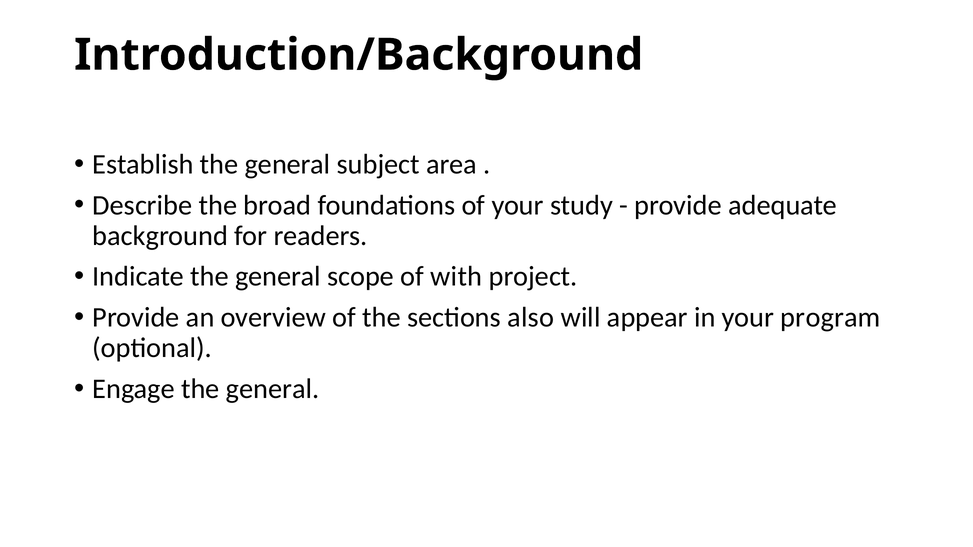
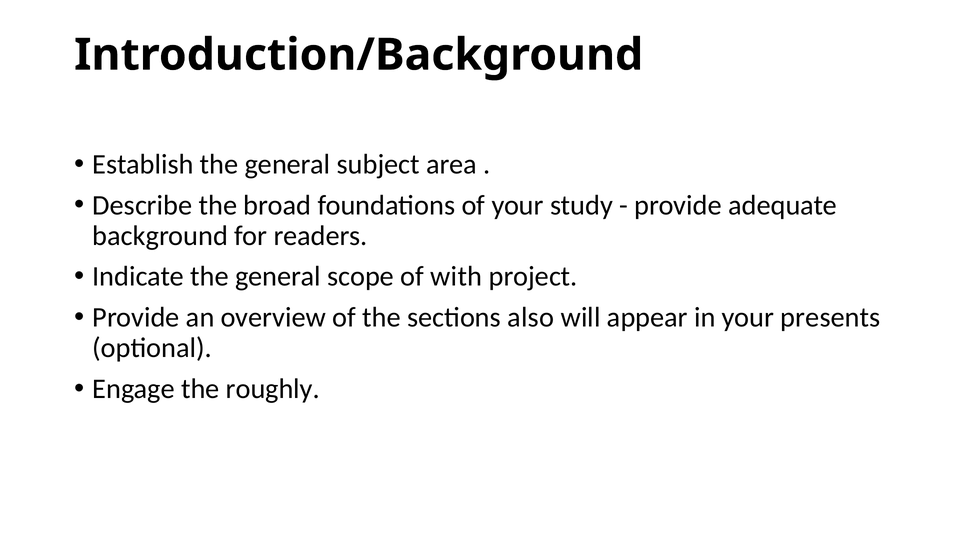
program: program -> presents (830, 318)
Engage the general: general -> roughly (273, 389)
